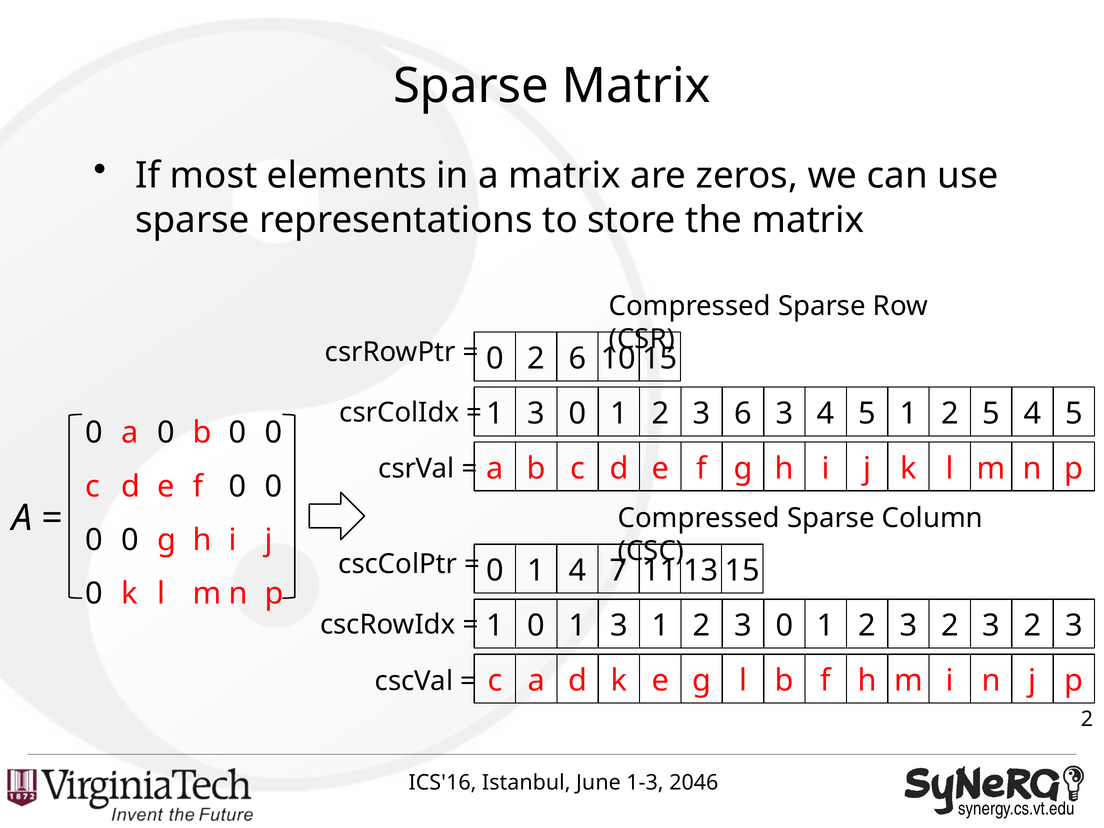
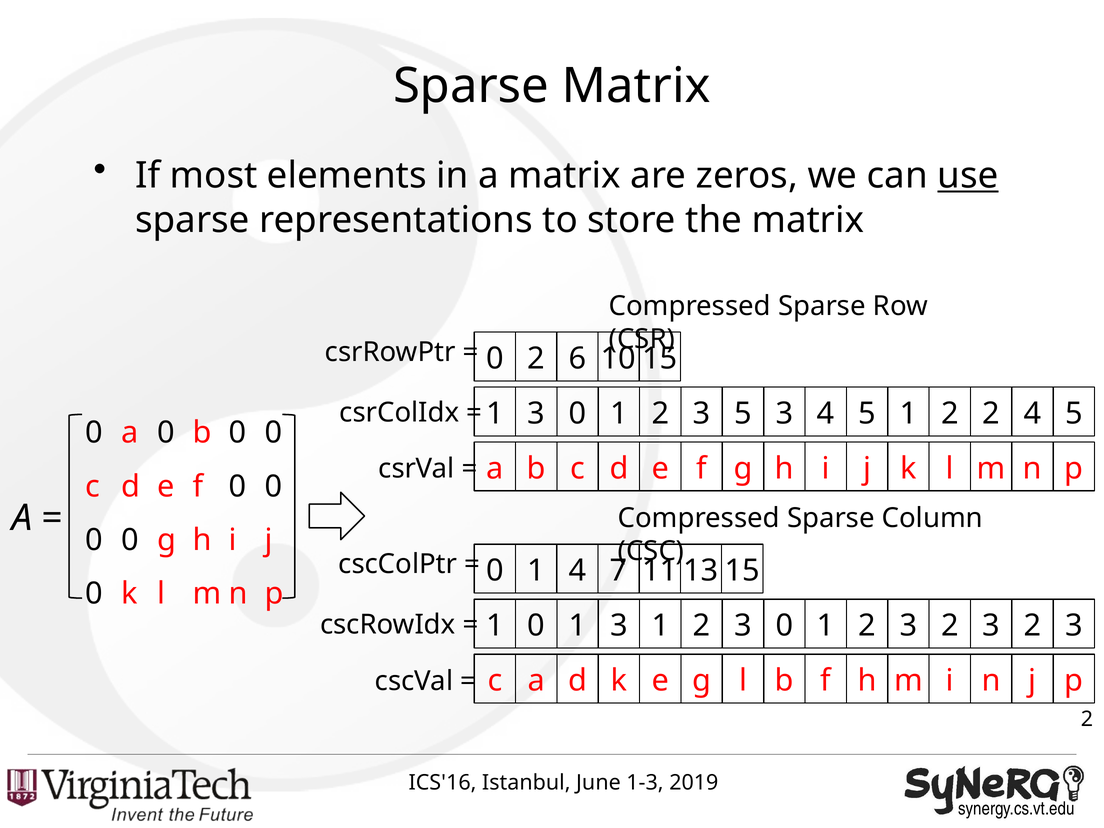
use underline: none -> present (968, 176)
3 6: 6 -> 5 (743, 414)
2 5: 5 -> 2 (991, 414)
2046: 2046 -> 2019 (694, 783)
